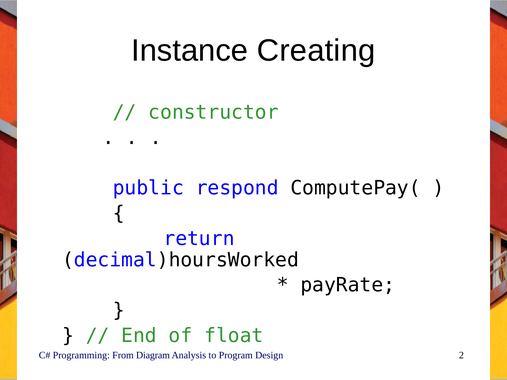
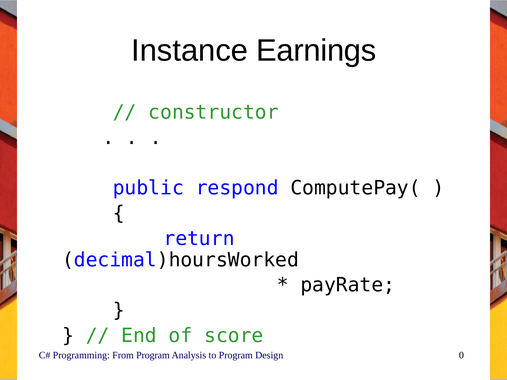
Creating: Creating -> Earnings (316, 51)
float: float -> score (234, 336)
From Diagram: Diagram -> Program (153, 356)
2: 2 -> 0 (461, 356)
